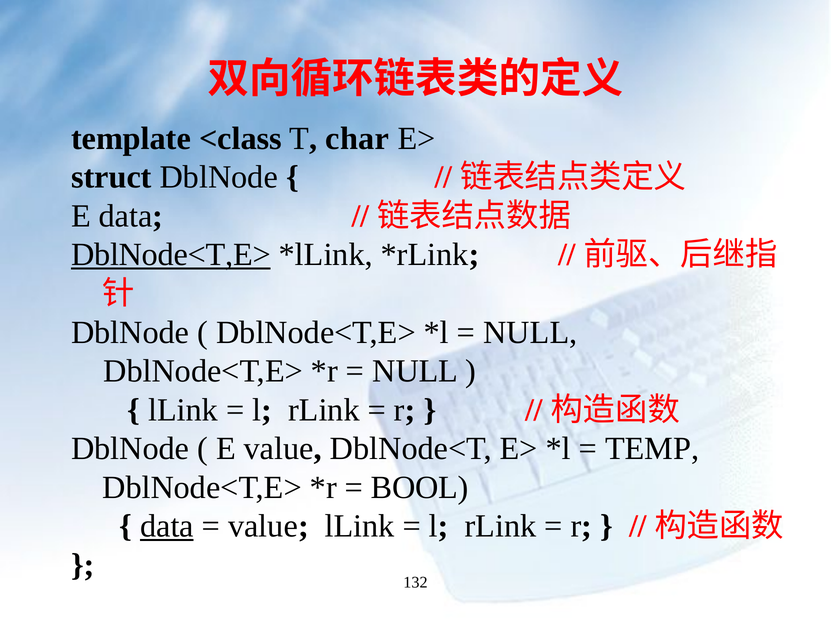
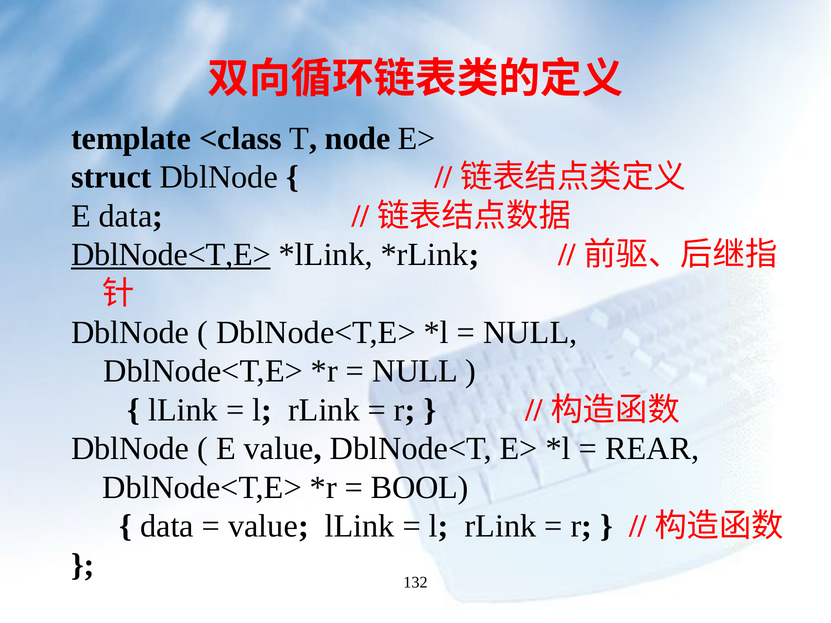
char: char -> node (358, 138)
TEMP: TEMP -> REAR (652, 449)
data underline: present -> none (167, 527)
